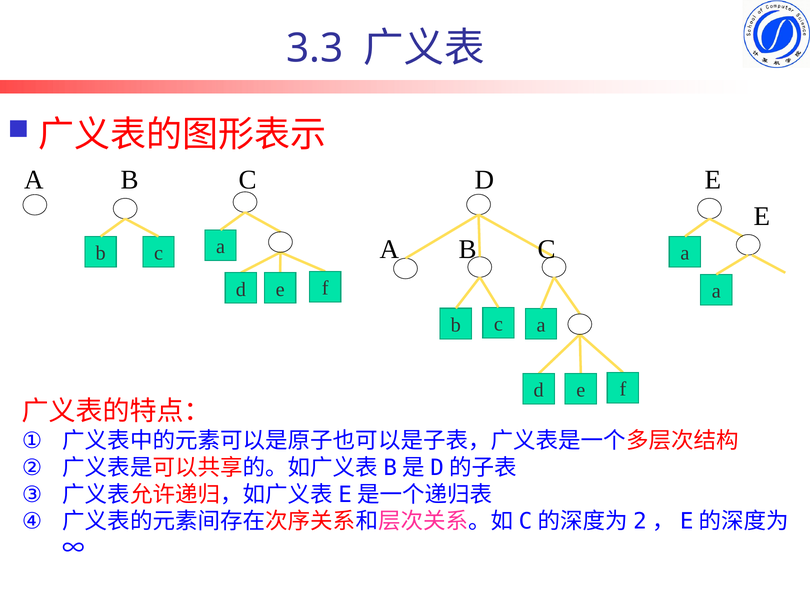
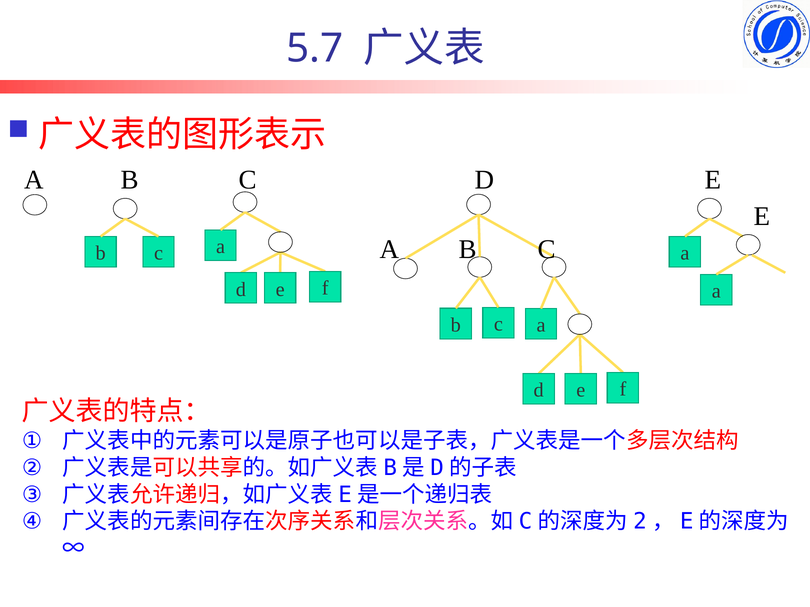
3.3: 3.3 -> 5.7 (315, 49)
